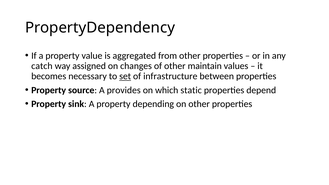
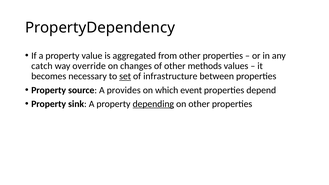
assigned: assigned -> override (89, 66)
maintain: maintain -> methods (205, 66)
static: static -> event (191, 90)
depending underline: none -> present (153, 104)
